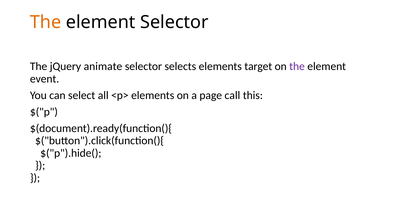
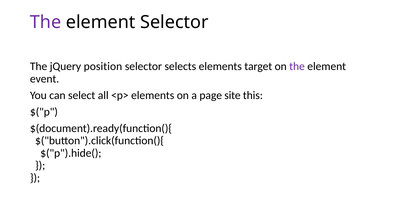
The colour: orange -> purple (46, 22)
animate: animate -> position (103, 66)
call: call -> site (232, 95)
